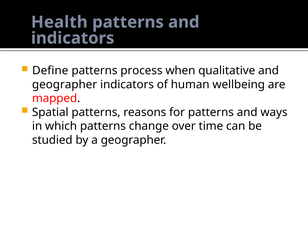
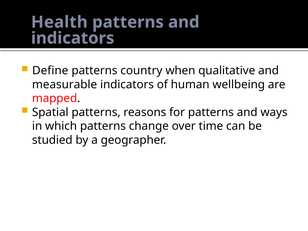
process: process -> country (141, 71)
geographer: geographer -> measurable (65, 84)
